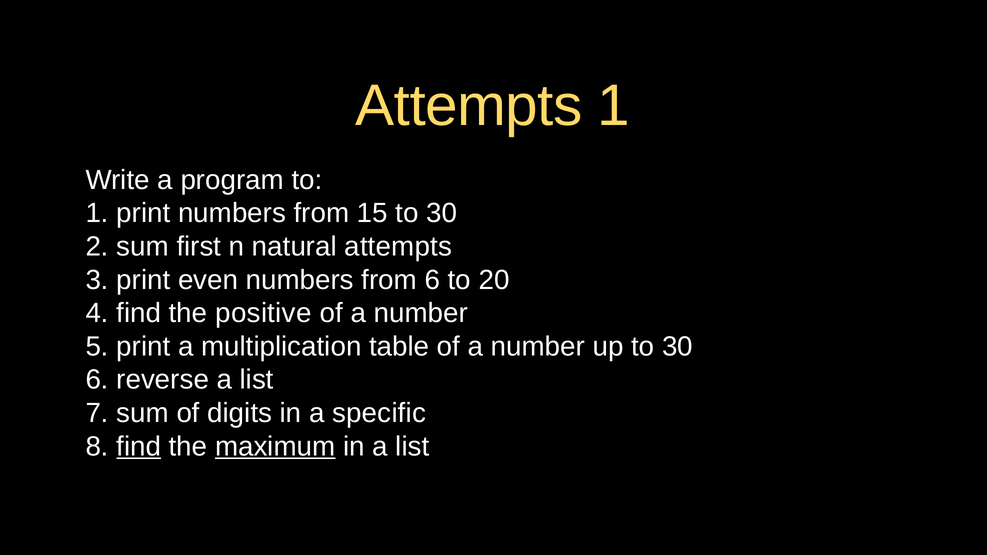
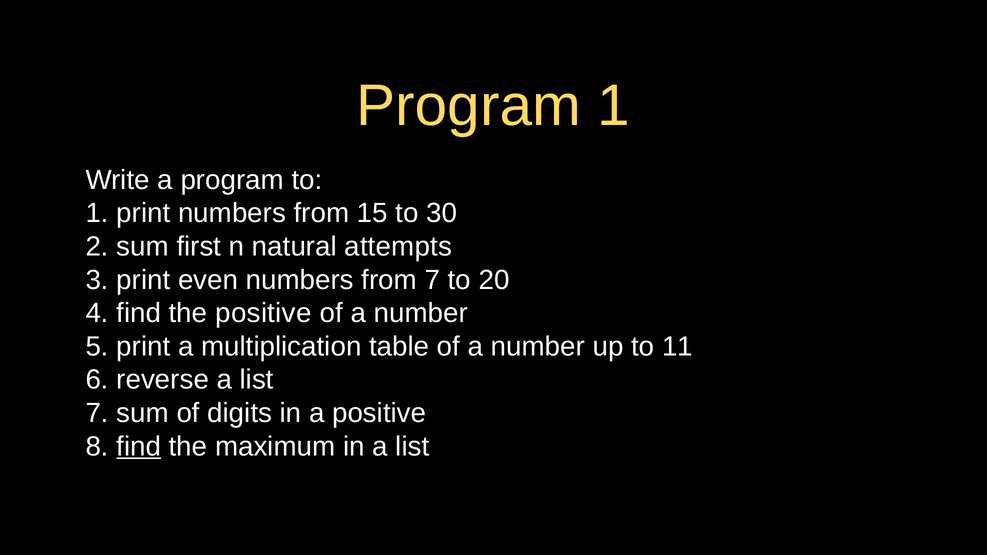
Attempts: Attempts -> Program (469, 106)
from 6: 6 -> 7 (432, 280)
up to 30: 30 -> 11 (677, 347)
a specific: specific -> positive (379, 413)
maximum underline: present -> none (275, 447)
